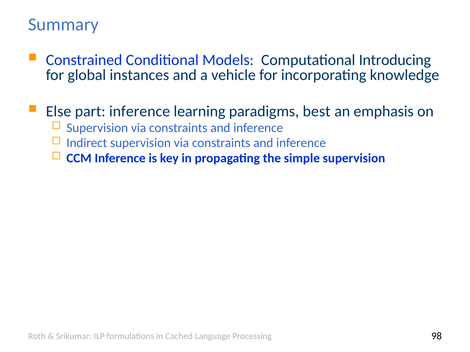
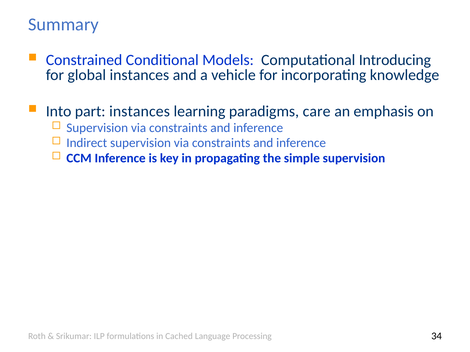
Else: Else -> Into (59, 111)
part inference: inference -> instances (140, 111)
best: best -> care (317, 111)
98: 98 -> 34 (437, 337)
